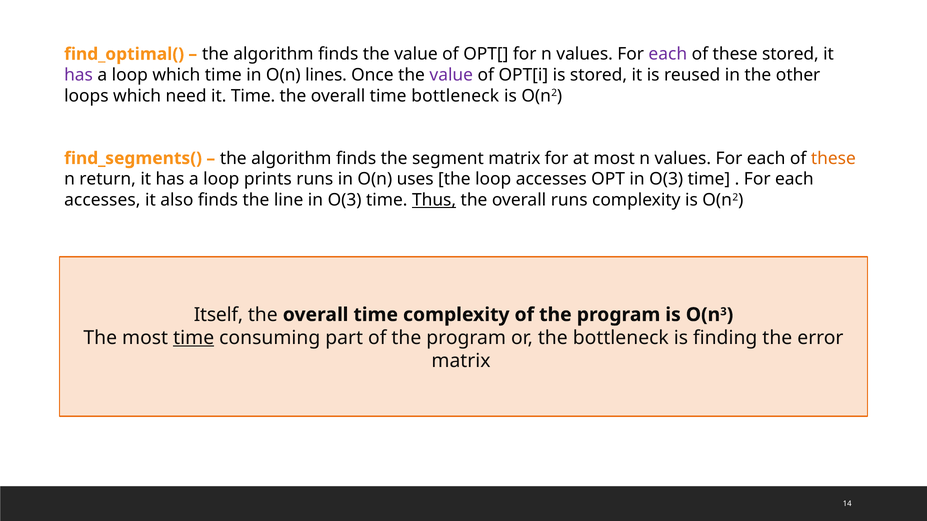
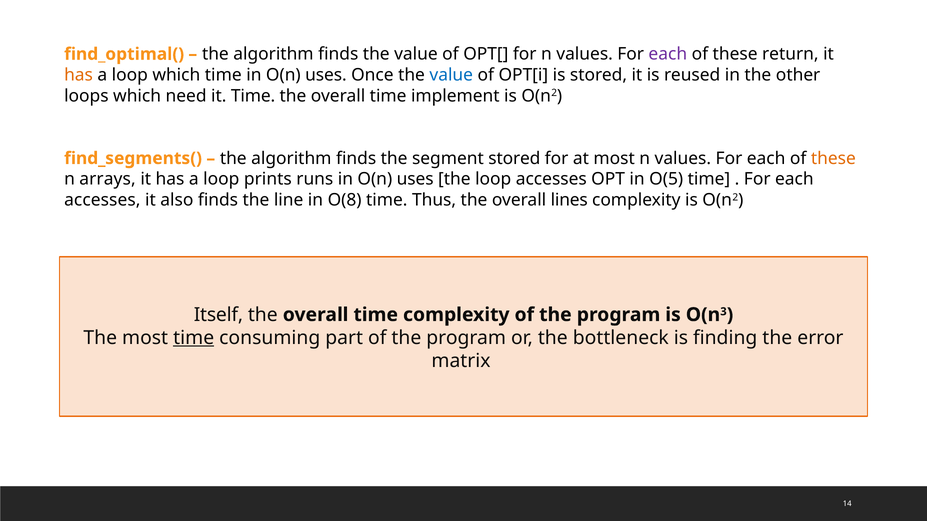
these stored: stored -> return (790, 54)
has colour: purple -> orange (79, 75)
lines: lines -> uses (326, 75)
value colour: purple -> blue (451, 75)
time bottleneck: bottleneck -> implement (455, 96)
segment matrix: matrix -> stored (514, 158)
return: return -> arrays (108, 179)
OPT in O(3: O(3 -> O(5 (666, 179)
line in O(3: O(3 -> O(8 (345, 200)
Thus underline: present -> none (434, 200)
overall runs: runs -> lines (569, 200)
